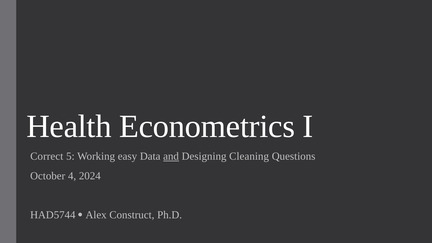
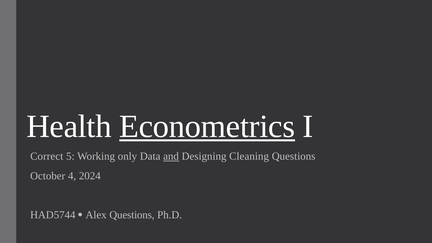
Econometrics underline: none -> present (207, 126)
easy: easy -> only (127, 156)
Alex Construct: Construct -> Questions (132, 215)
